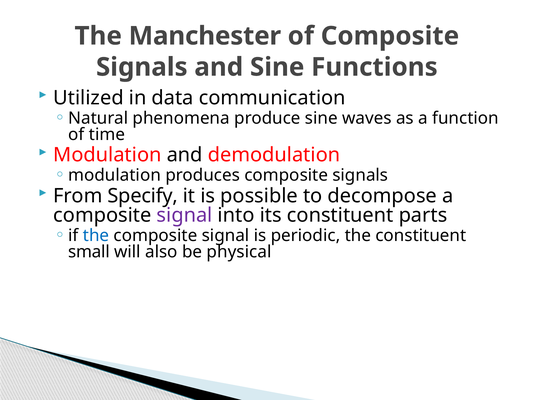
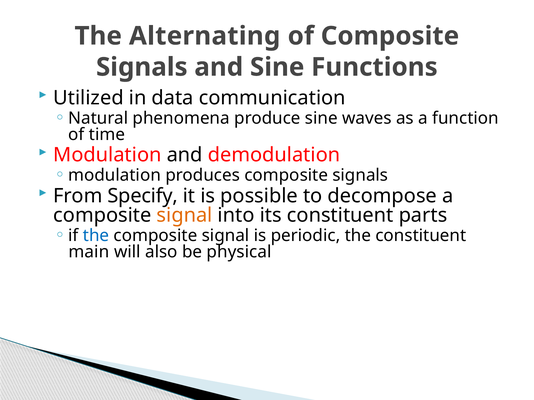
Manchester: Manchester -> Alternating (205, 36)
signal colour: purple -> orange (185, 215)
small: small -> main (89, 252)
